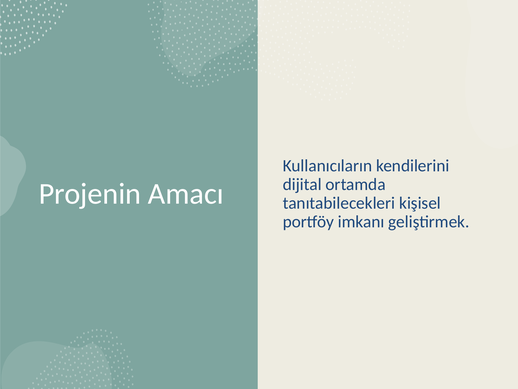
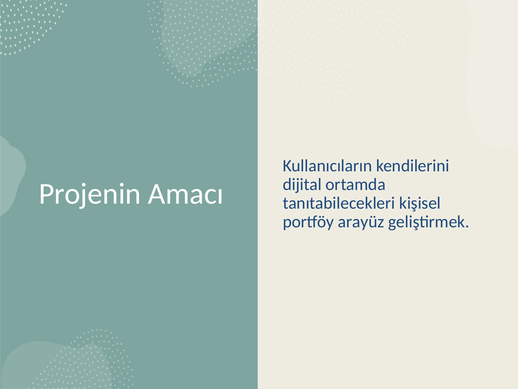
imkanı: imkanı -> arayüz (361, 222)
